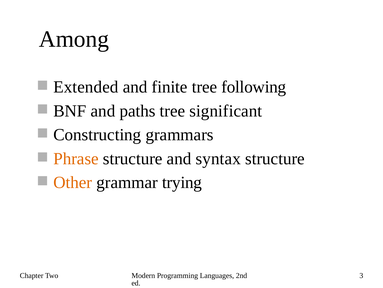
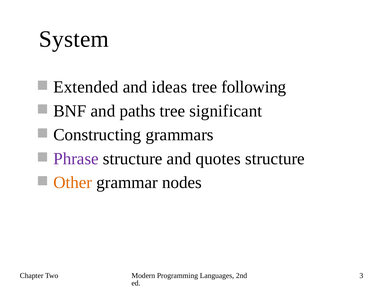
Among: Among -> System (74, 39)
finite: finite -> ideas (169, 87)
Phrase colour: orange -> purple (76, 158)
syntax: syntax -> quotes (218, 158)
trying: trying -> nodes (182, 182)
